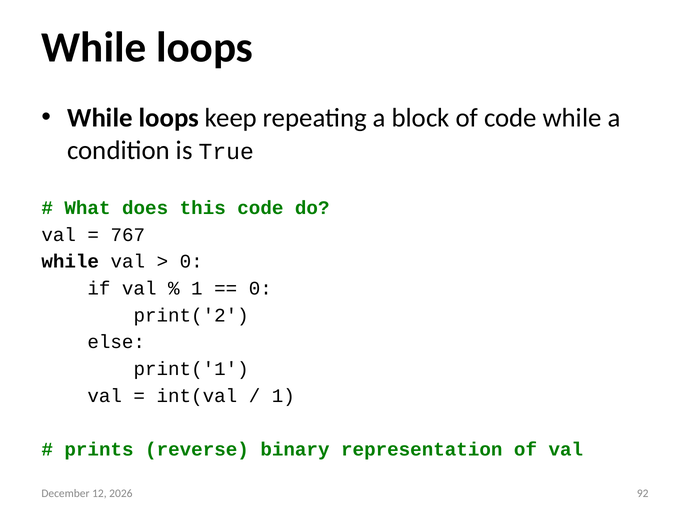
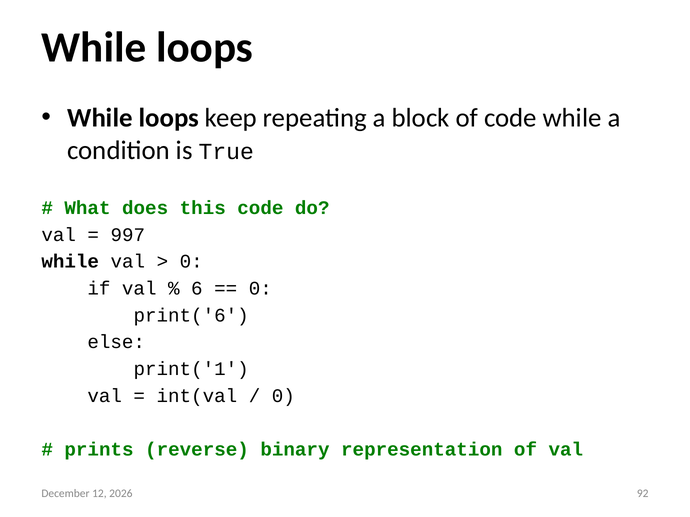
767: 767 -> 997 (128, 235)
1: 1 -> 6 (197, 289)
print('2: print('2 -> print('6 (191, 316)
1: 1 -> 0 (283, 396)
